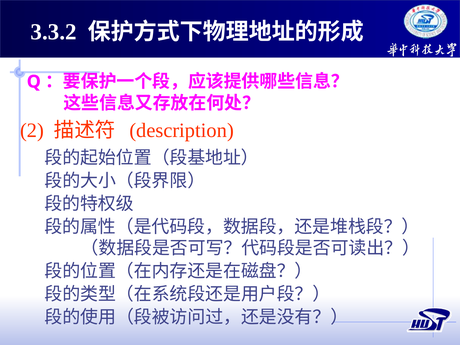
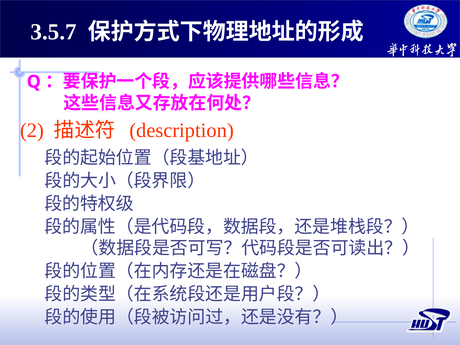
3.3.2: 3.3.2 -> 3.5.7 (54, 32)
